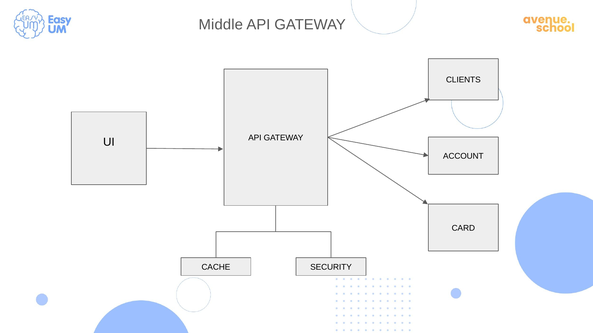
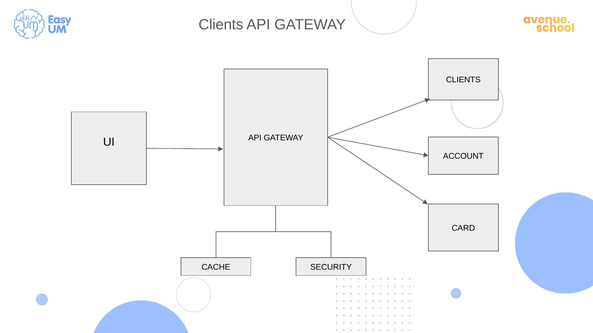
Middle: Middle -> Clients (221, 25)
